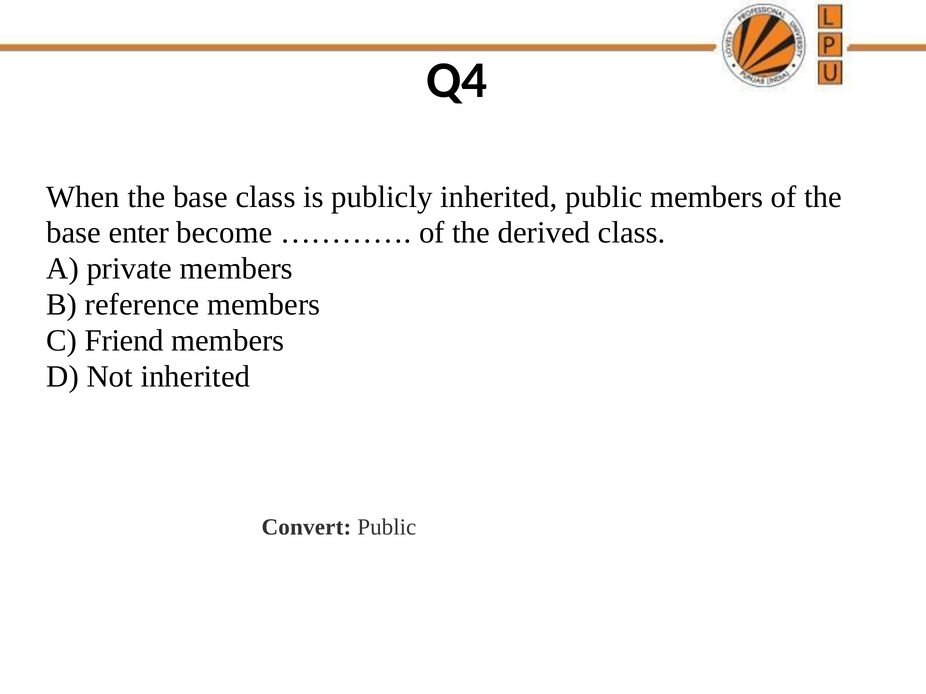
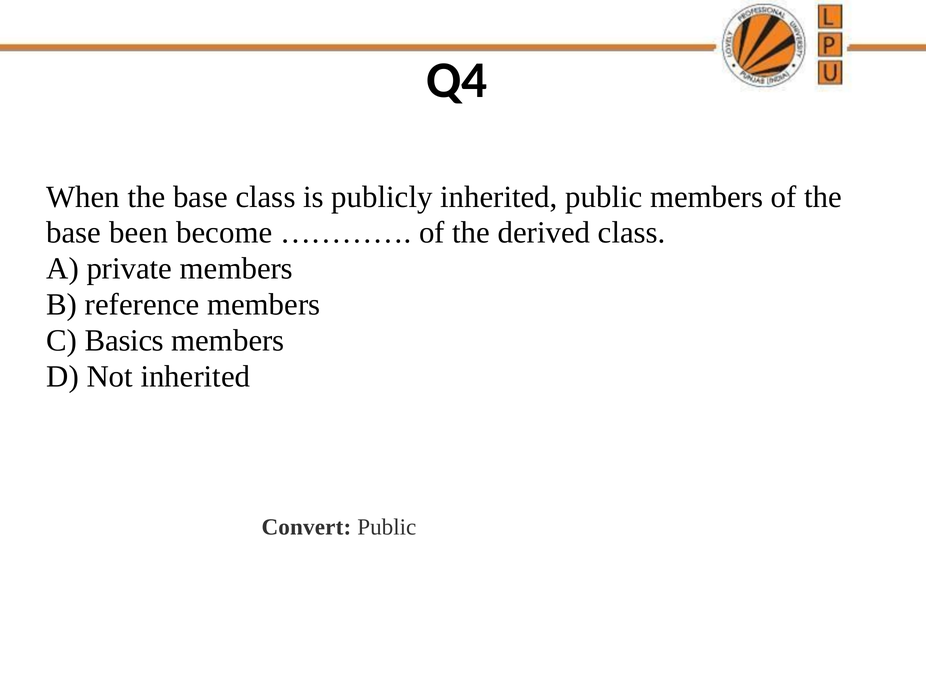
enter: enter -> been (139, 233)
Friend: Friend -> Basics (124, 341)
